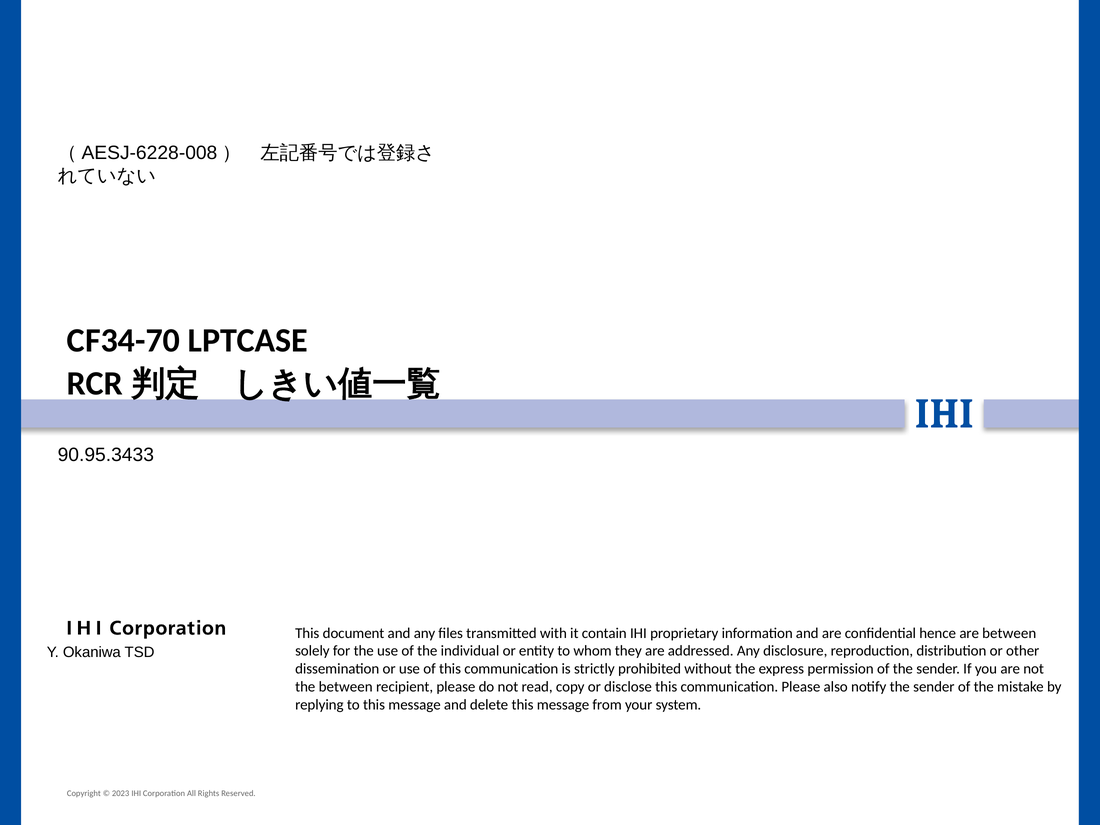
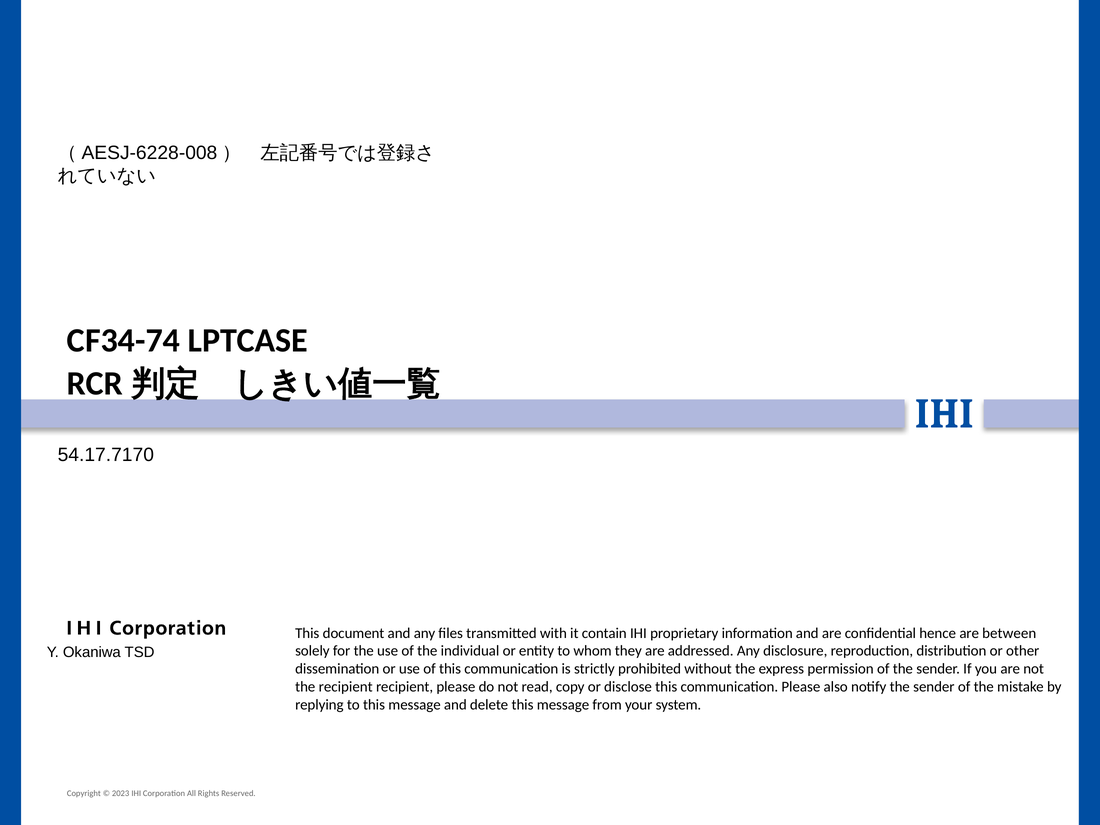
CF34-70: CF34-70 -> CF34-74 (124, 341)
90.95.3433: 90.95.3433 -> 54.17.7170 (106, 455)
the between: between -> recipient (346, 687)
